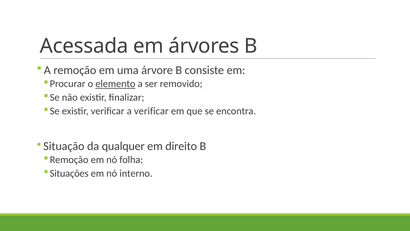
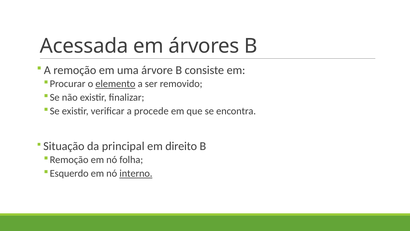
a verificar: verificar -> procede (151, 111)
qualquer: qualquer -> principal (123, 146)
Situações: Situações -> Esquerdo (69, 173)
interno underline: none -> present (136, 173)
